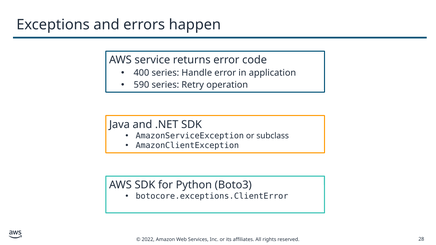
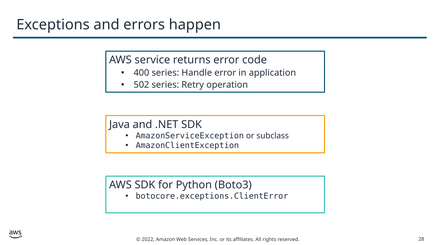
590: 590 -> 502 (141, 85)
